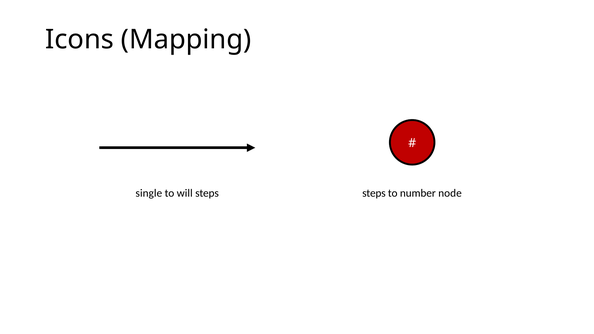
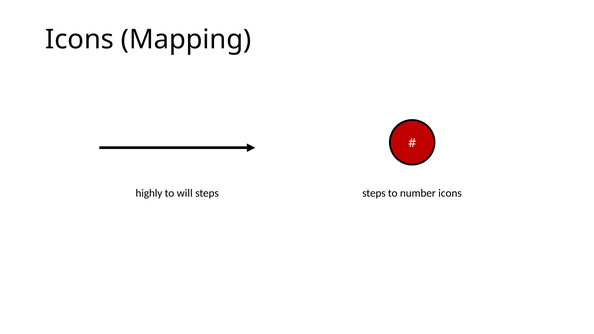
single: single -> highly (149, 193)
number node: node -> icons (450, 193)
